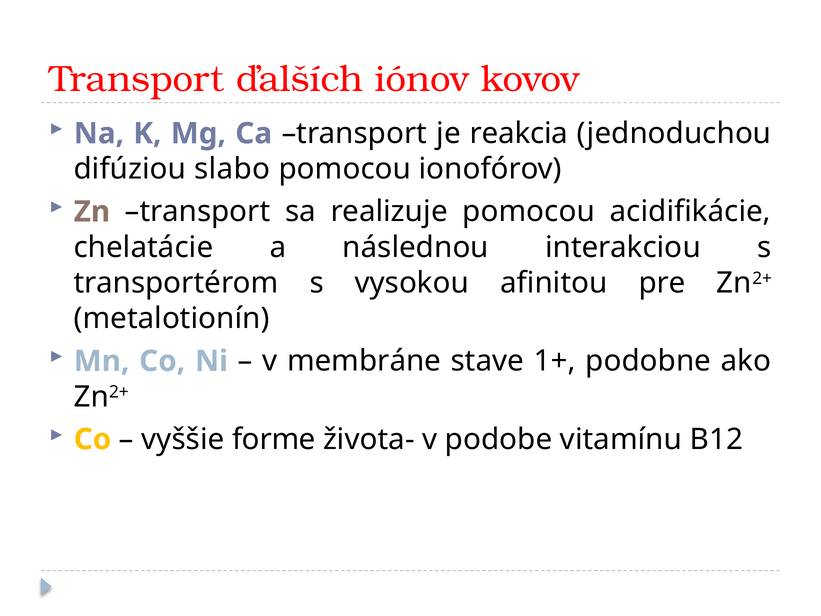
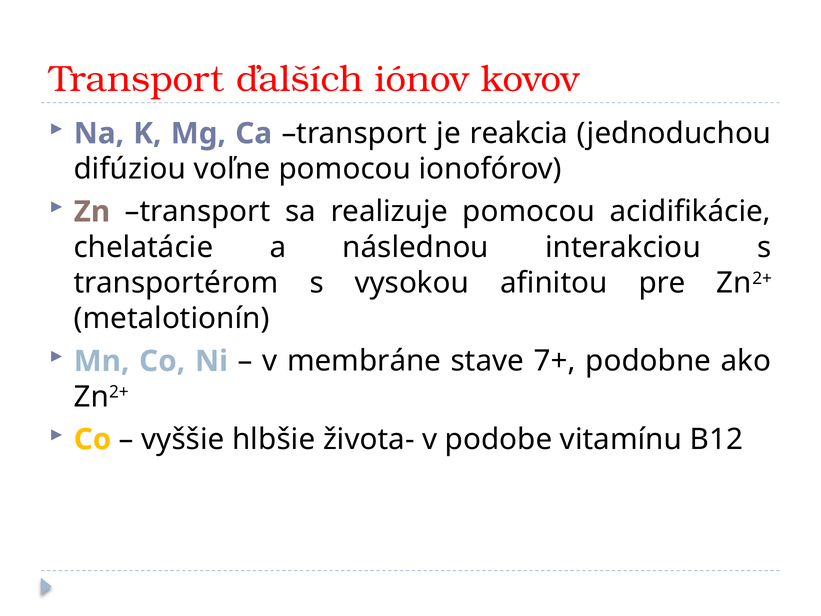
slabo: slabo -> voľne (232, 169)
1+: 1+ -> 7+ (555, 361)
forme: forme -> hlbšie (274, 439)
